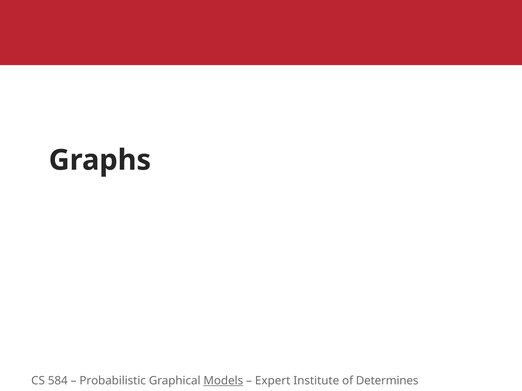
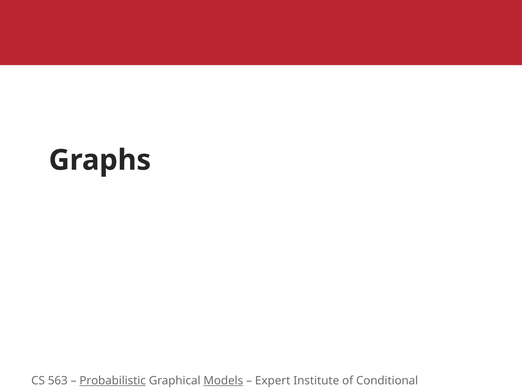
584: 584 -> 563 (58, 381)
Probabilistic underline: none -> present (113, 381)
Determines: Determines -> Conditional (387, 381)
